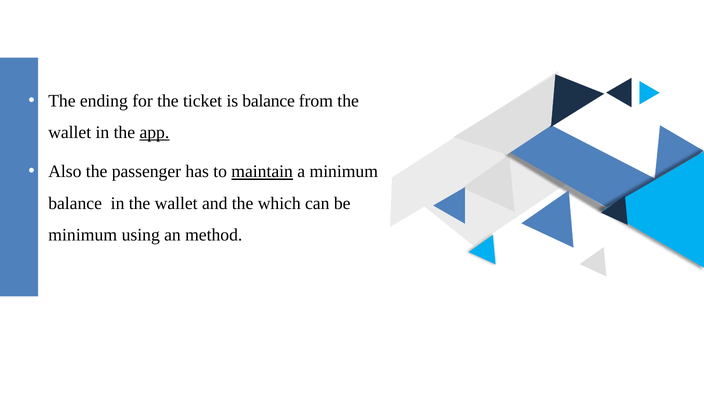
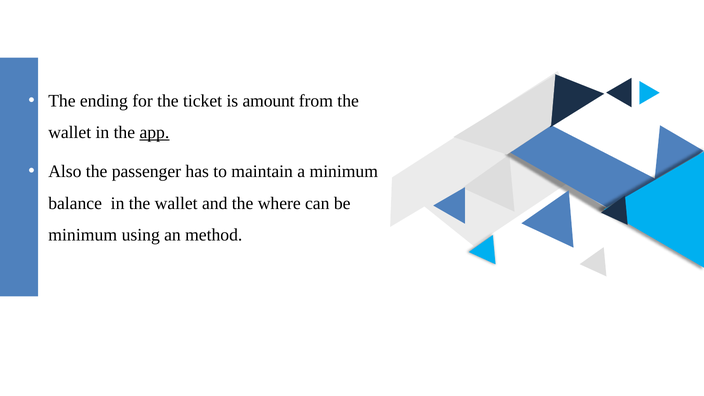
is balance: balance -> amount (269, 101)
maintain underline: present -> none (262, 172)
which: which -> where (279, 203)
